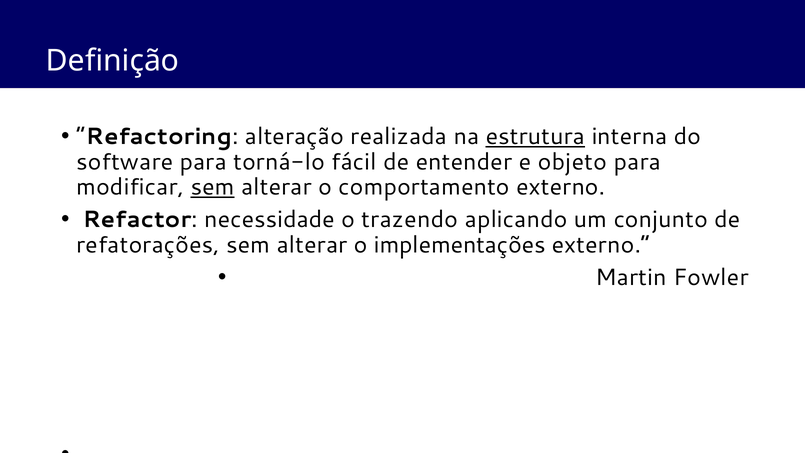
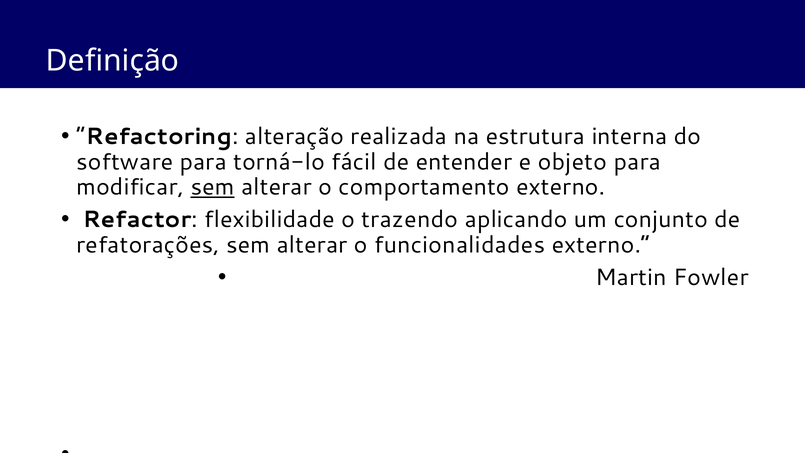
estrutura underline: present -> none (535, 136)
necessidade: necessidade -> flexibilidade (270, 220)
implementações: implementações -> funcionalidades (460, 245)
